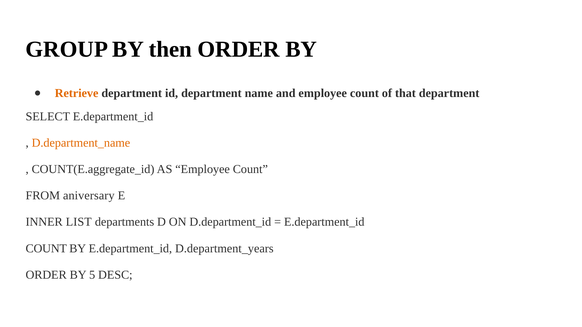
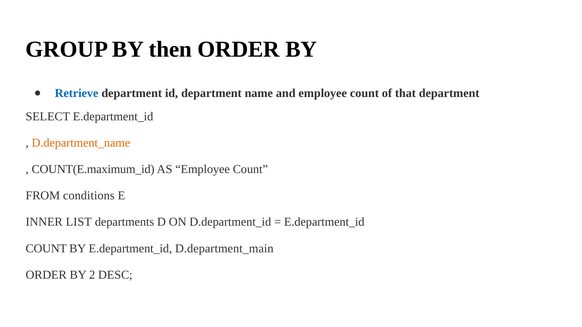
Retrieve colour: orange -> blue (77, 93)
COUNT(E.aggregate_id: COUNT(E.aggregate_id -> COUNT(E.maximum_id (93, 169)
aniversary: aniversary -> conditions (89, 196)
D.department_years: D.department_years -> D.department_main (224, 249)
5: 5 -> 2 (92, 275)
